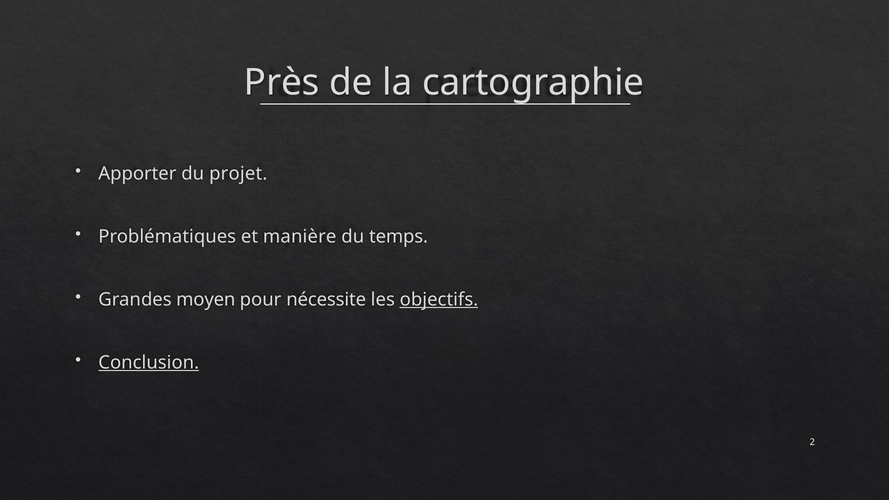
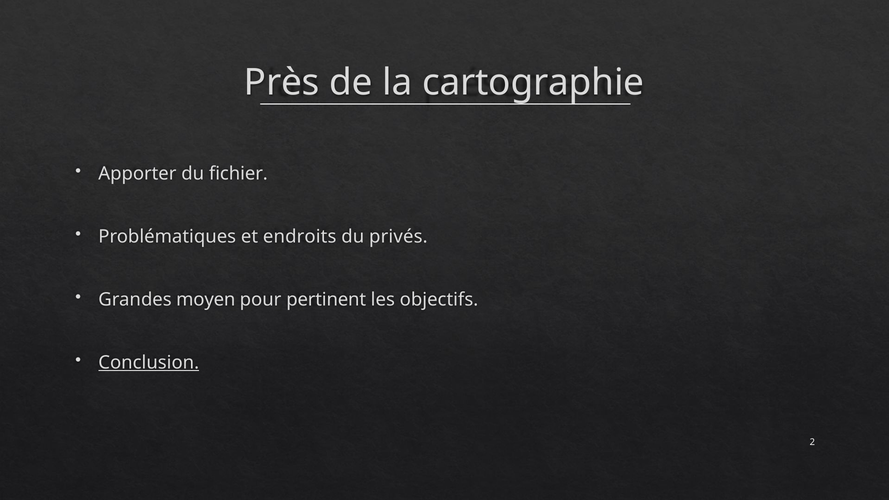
projet: projet -> fichier (238, 174)
manière: manière -> endroits (300, 237)
temps: temps -> privés (398, 237)
nécessite: nécessite -> pertinent (326, 300)
objectifs underline: present -> none (439, 300)
